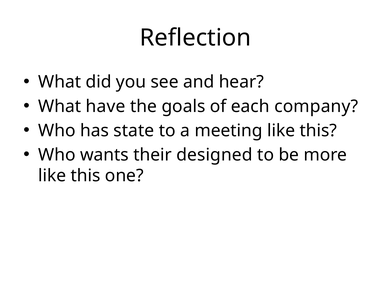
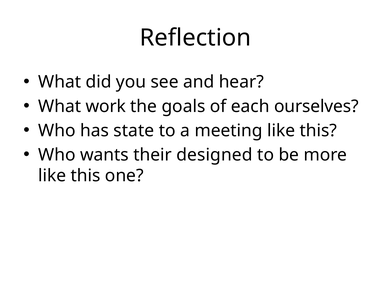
have: have -> work (106, 106)
company: company -> ourselves (316, 106)
